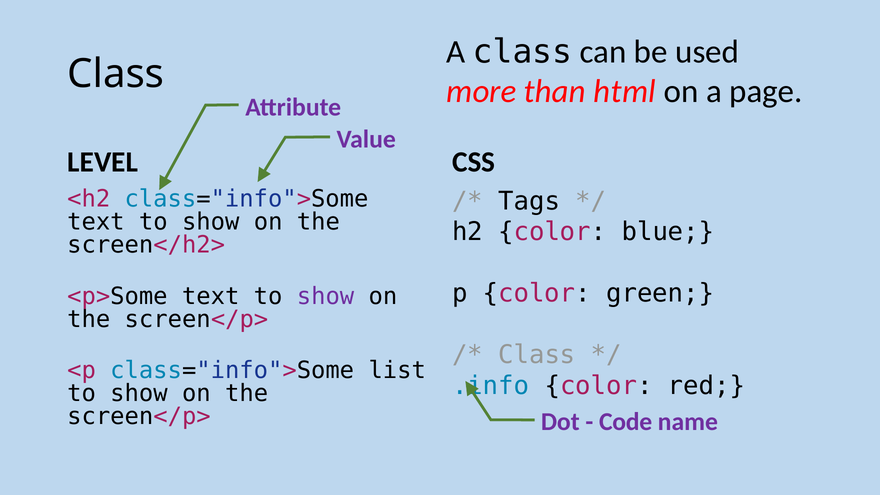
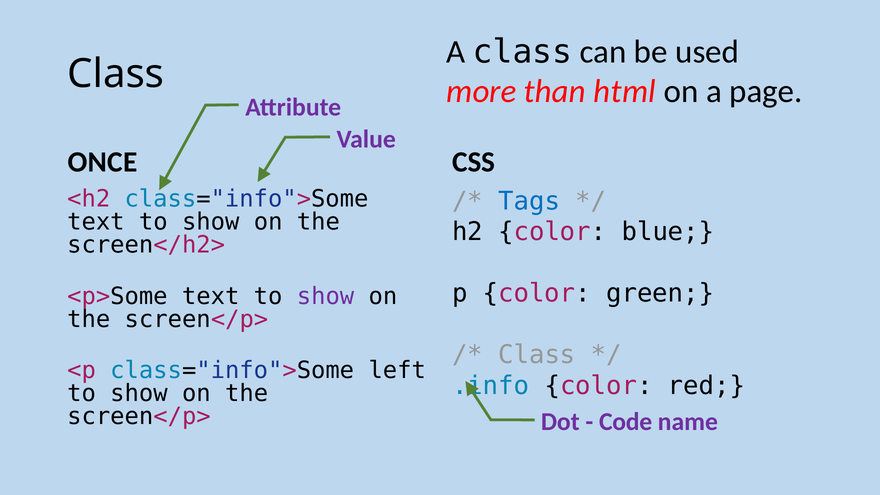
LEVEL: LEVEL -> ONCE (103, 162)
Tags colour: black -> blue (529, 201)
list: list -> left (397, 371)
